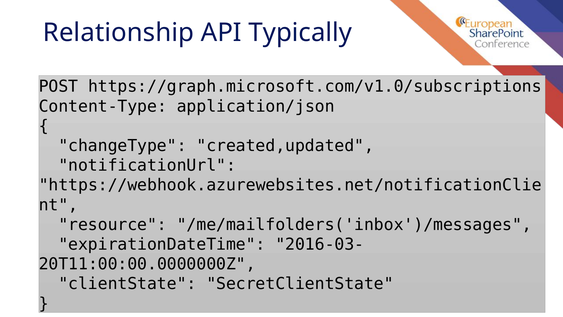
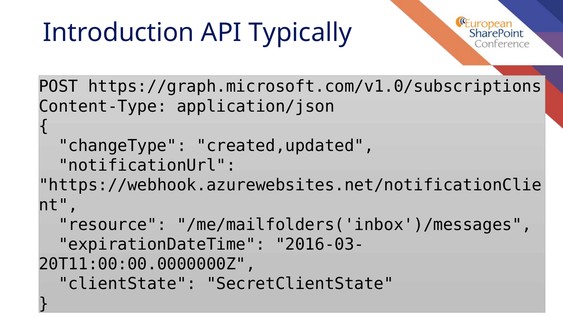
Relationship: Relationship -> Introduction (119, 33)
